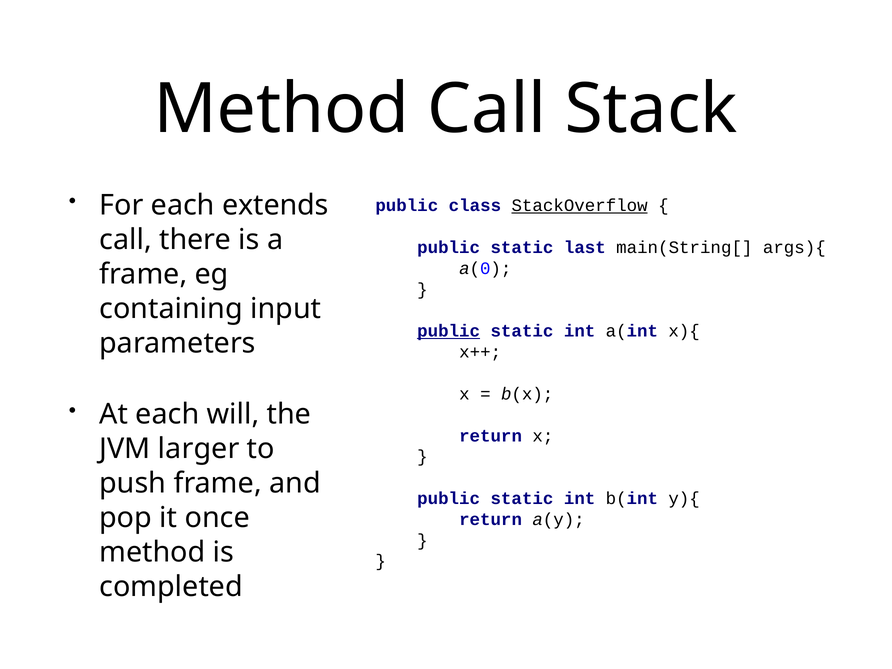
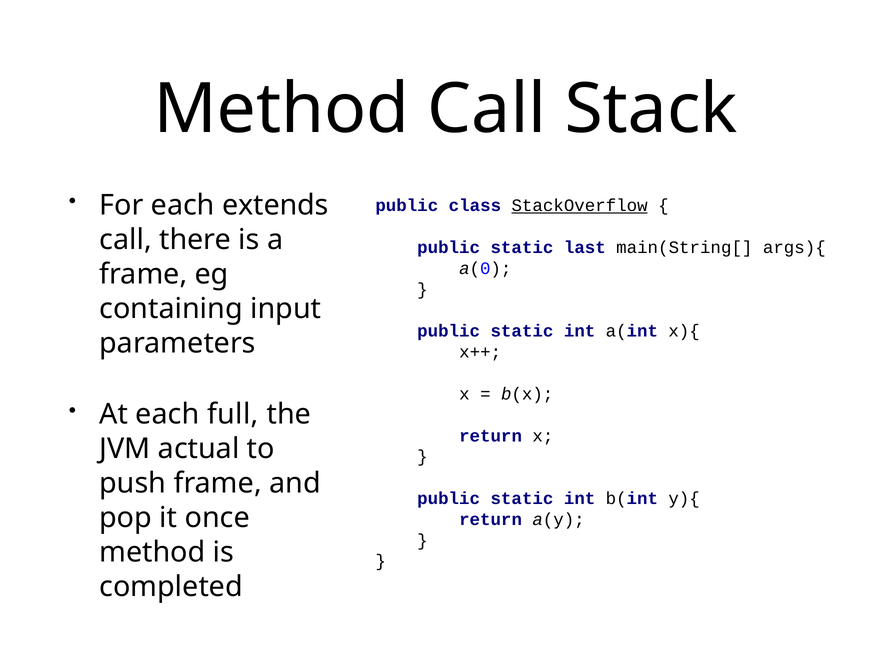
public underline: present -> none (449, 331)
will: will -> full (233, 414)
larger: larger -> actual (199, 449)
